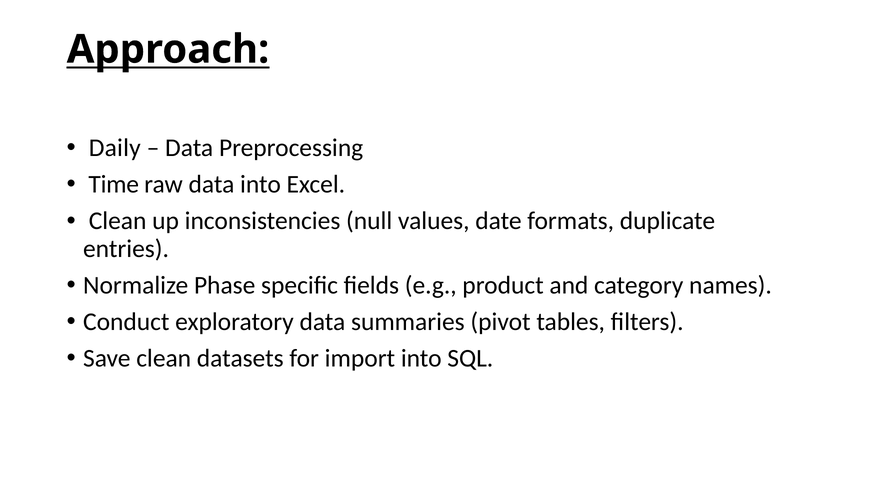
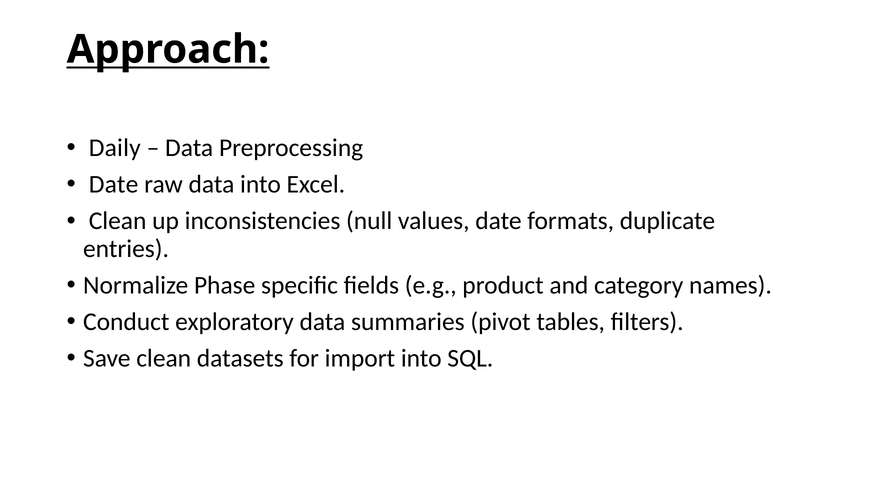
Time: Time -> Date (114, 185)
